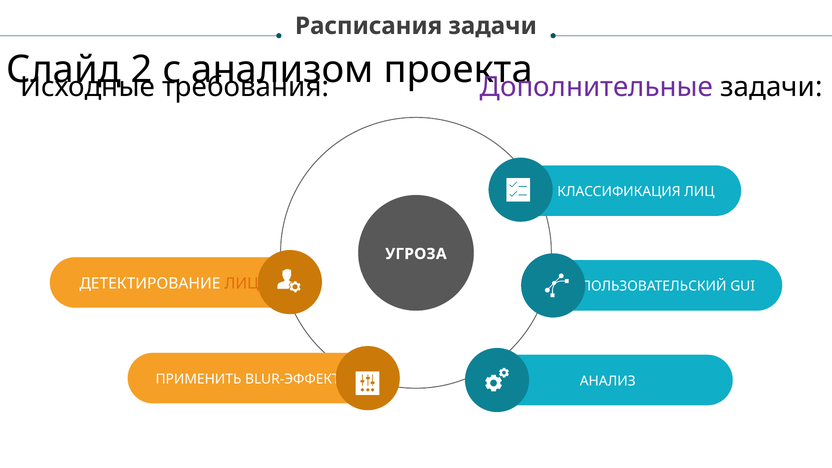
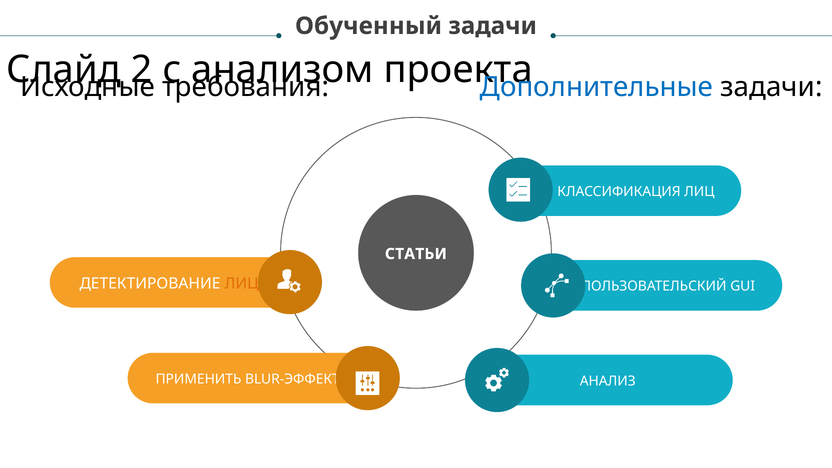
Расписания: Расписания -> Обученный (369, 26)
Дополнительные colour: purple -> blue (596, 87)
УГРОЗА: УГРОЗА -> СТАТЬИ (416, 254)
